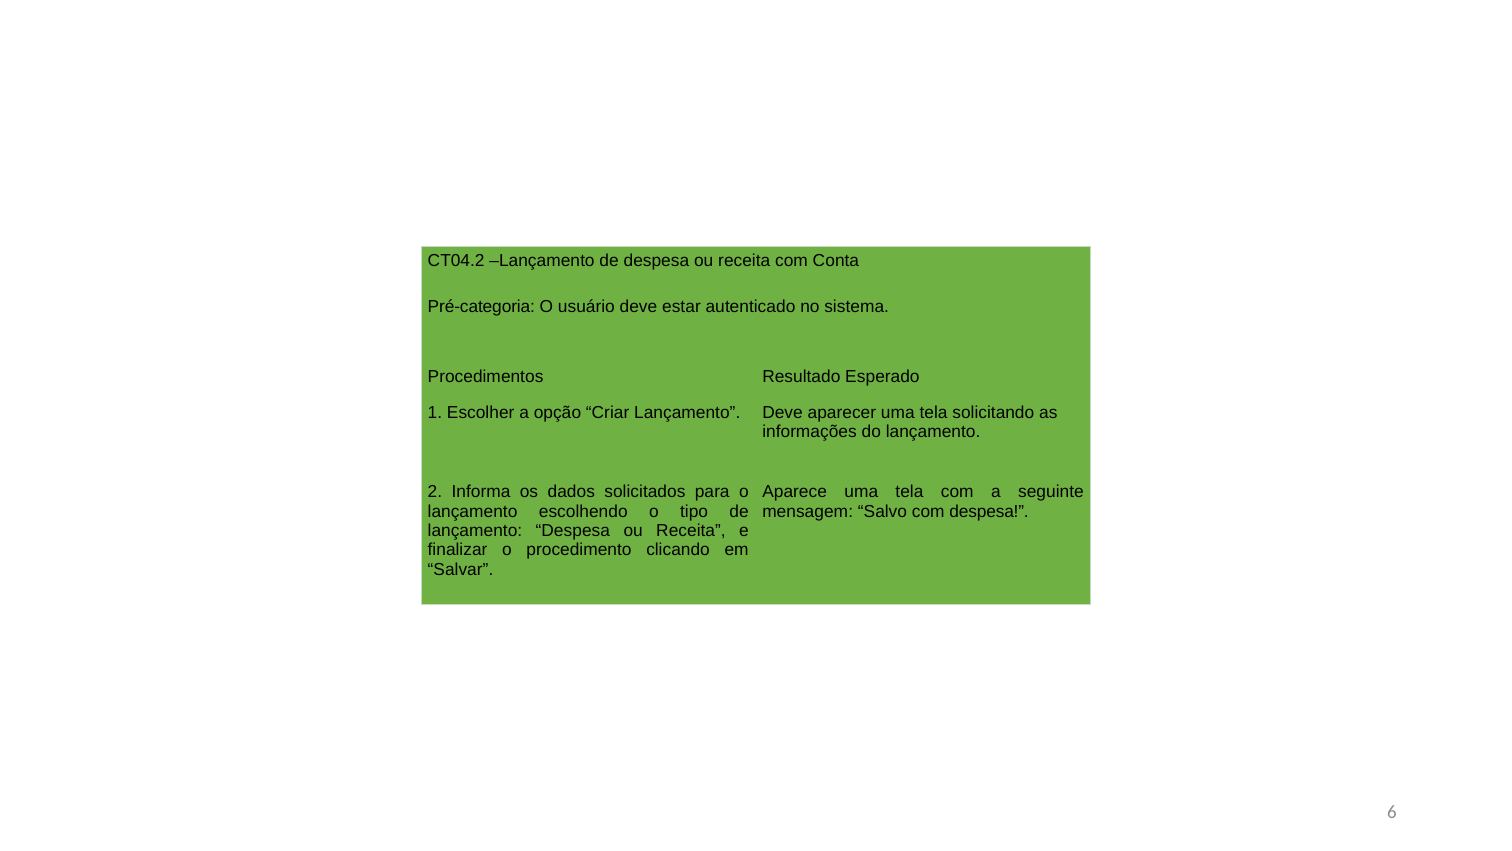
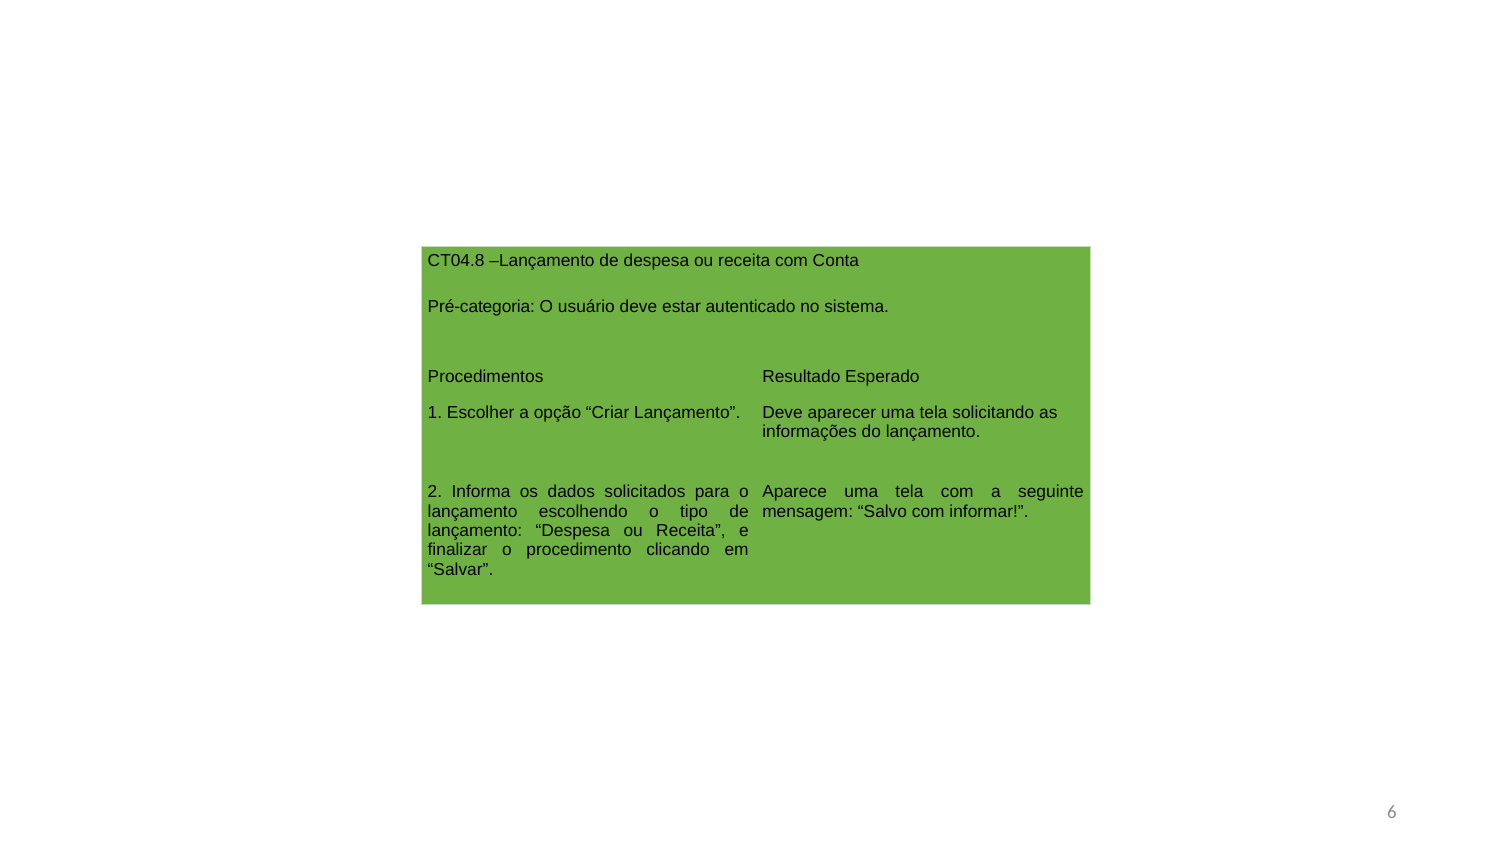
CT04.2: CT04.2 -> CT04.8 (456, 260)
com despesa: despesa -> informar (989, 511)
